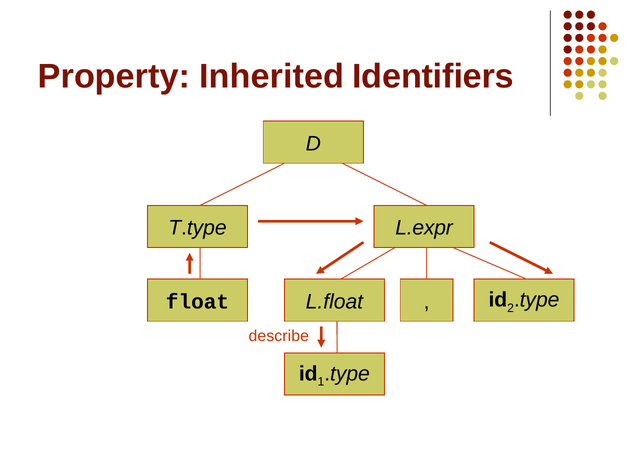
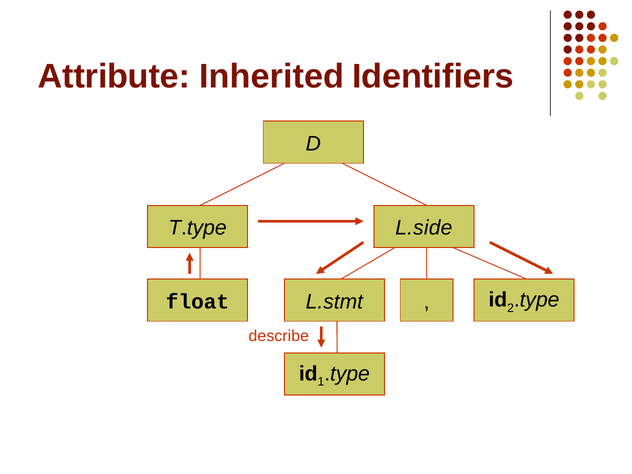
Property: Property -> Attribute (114, 77)
L.expr: L.expr -> L.side (424, 228)
L.float: L.float -> L.stmt (334, 302)
